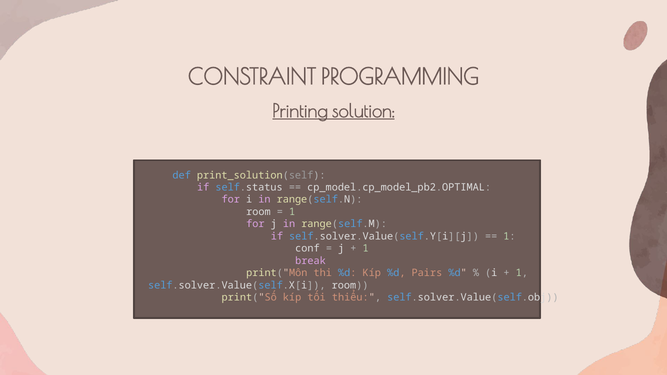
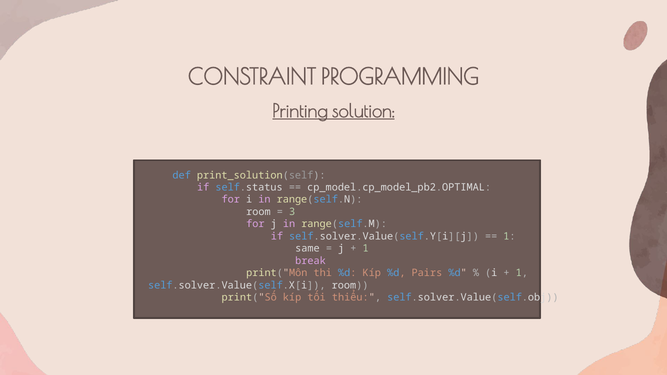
1: 1 -> 3 (292, 212)
conf: conf -> same (307, 249)
